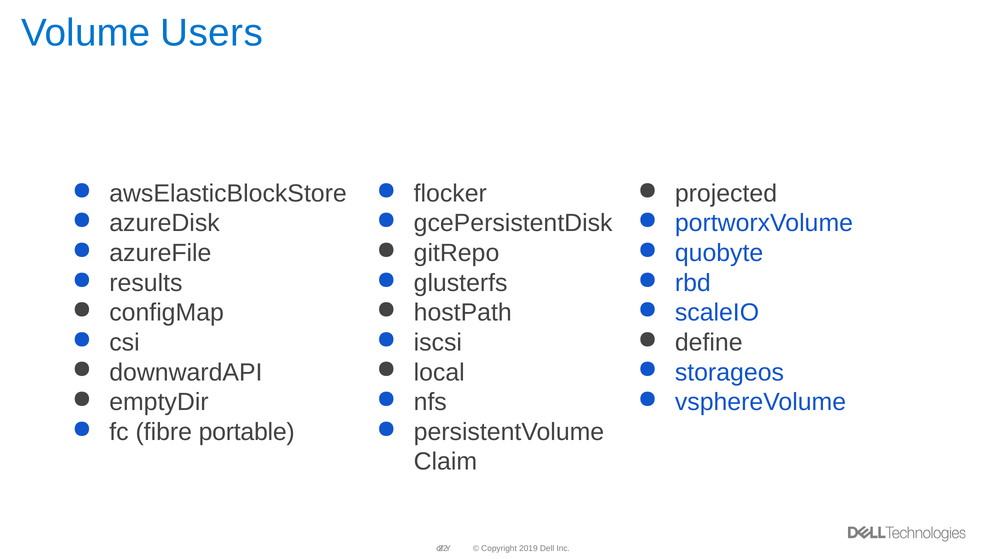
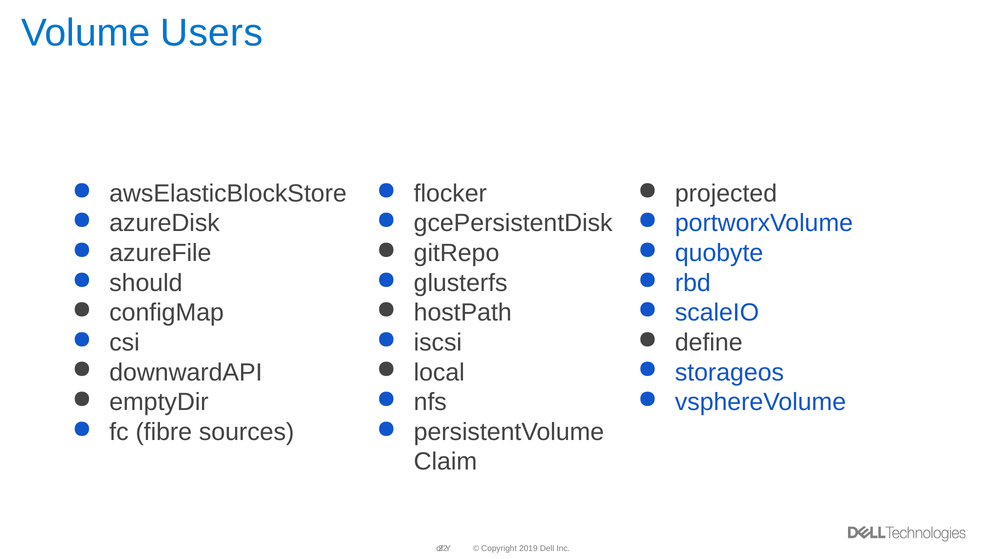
results: results -> should (146, 283)
portable: portable -> sources (247, 432)
